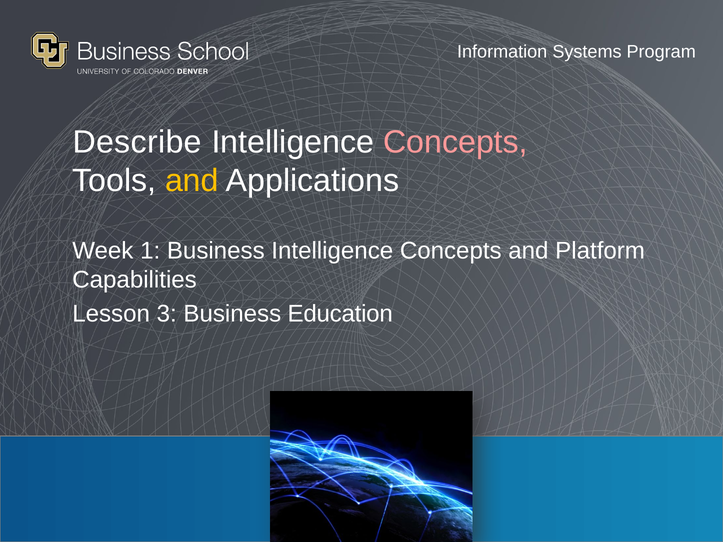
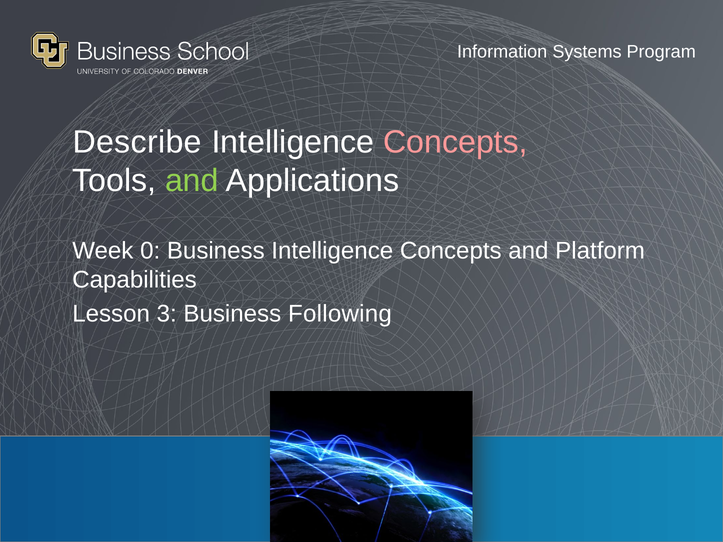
and colour: yellow -> light green (192, 181)
1: 1 -> 0 (150, 251)
Education: Education -> Following (340, 314)
